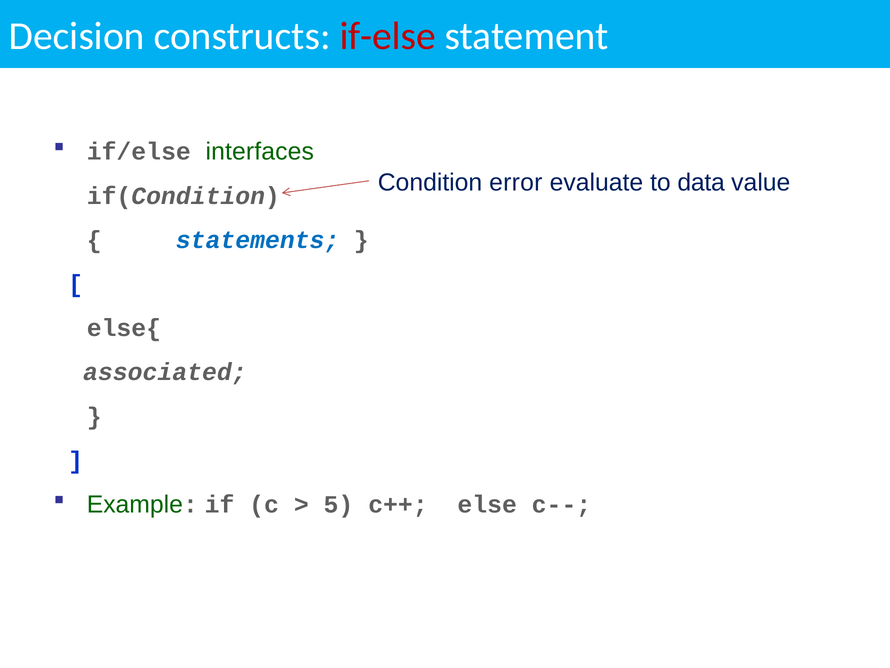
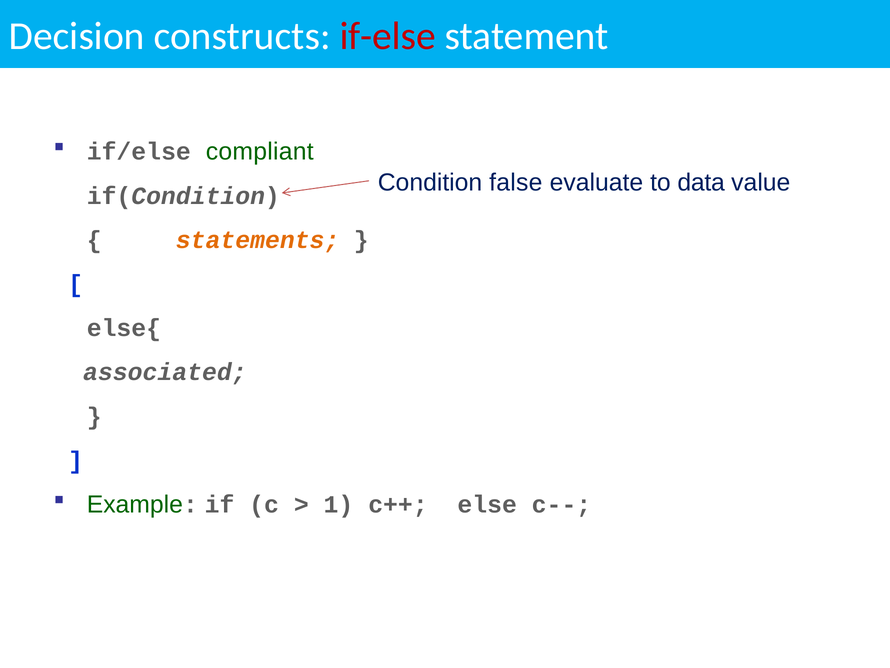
interfaces: interfaces -> compliant (260, 152)
error: error -> false (516, 182)
statements colour: blue -> orange (258, 240)
5: 5 -> 1 (338, 504)
